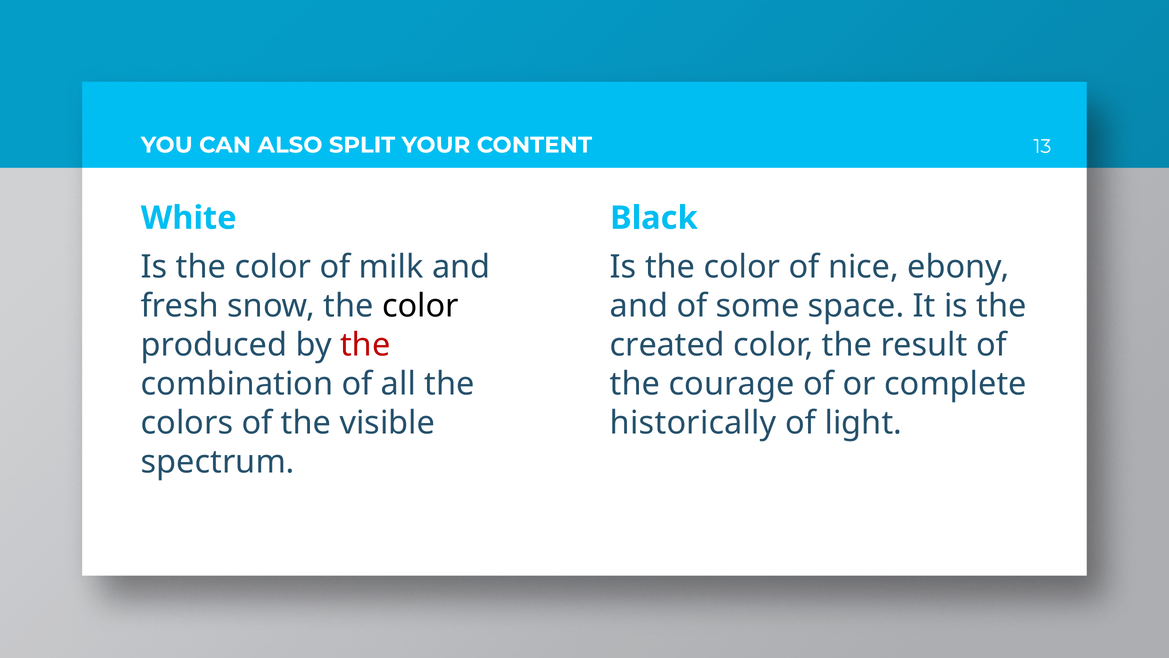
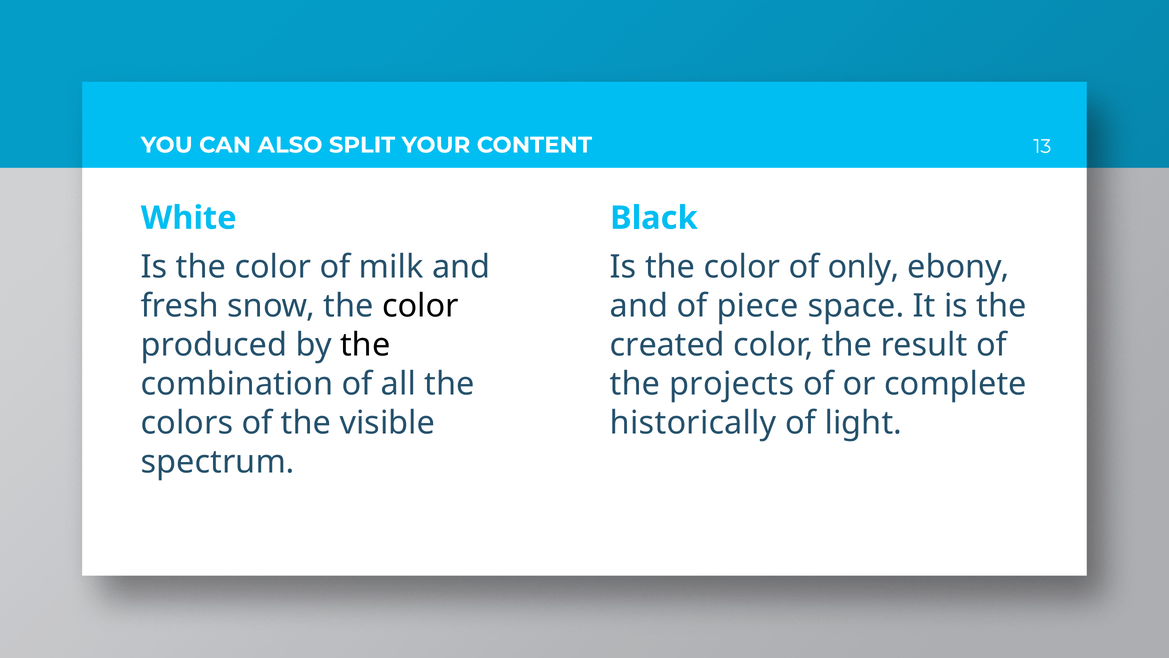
nice: nice -> only (864, 267)
some: some -> piece (758, 306)
the colour: red -> black (365, 345)
courage: courage -> projects (732, 384)
